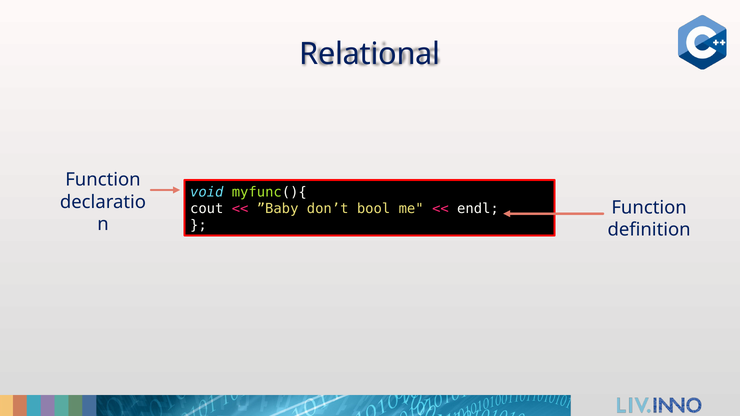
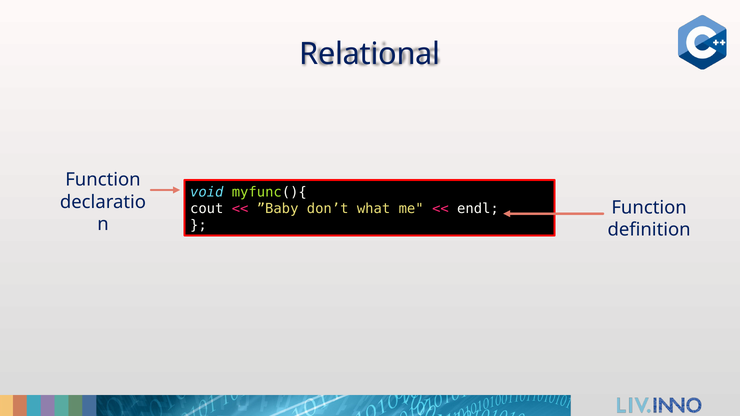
bool: bool -> what (374, 209)
